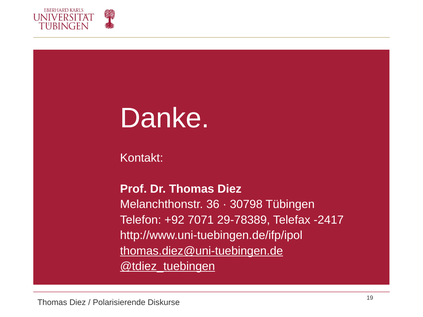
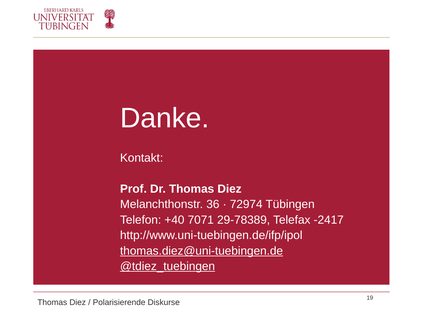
30798: 30798 -> 72974 (246, 205)
+92: +92 -> +40 (174, 220)
